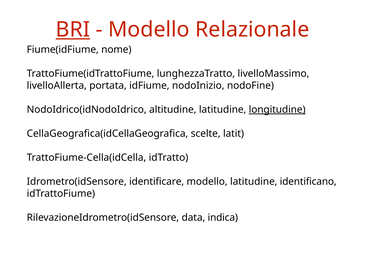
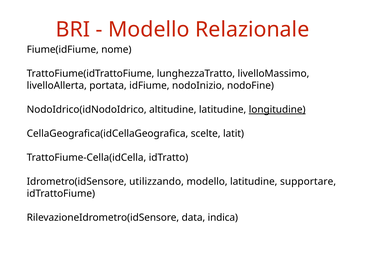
BRI underline: present -> none (73, 30)
identificare: identificare -> utilizzando (157, 181)
identificano: identificano -> supportare (308, 181)
